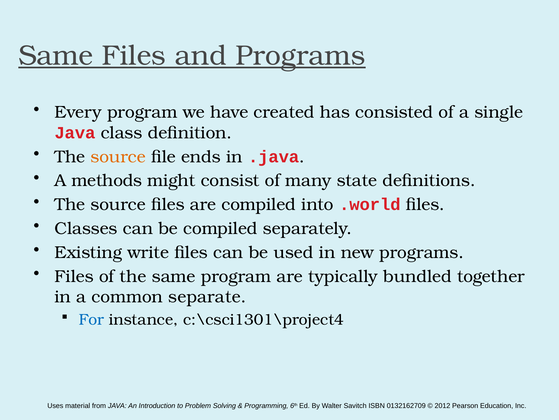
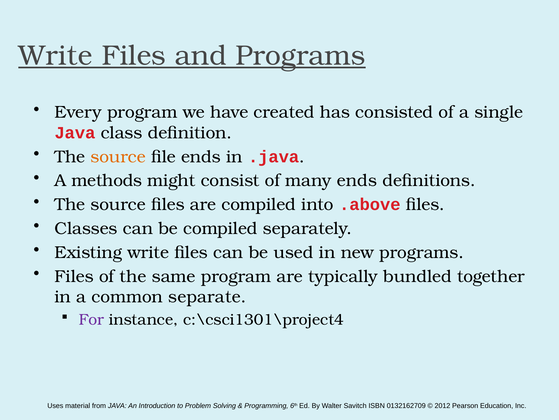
Same: Same -> Write (55, 55)
many state: state -> ends (357, 180)
.world: .world -> .above (370, 204)
For colour: blue -> purple (91, 319)
